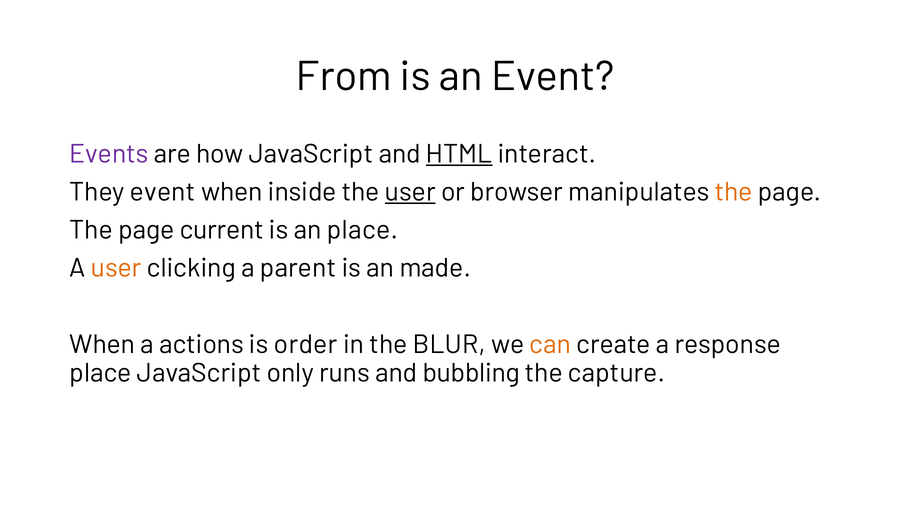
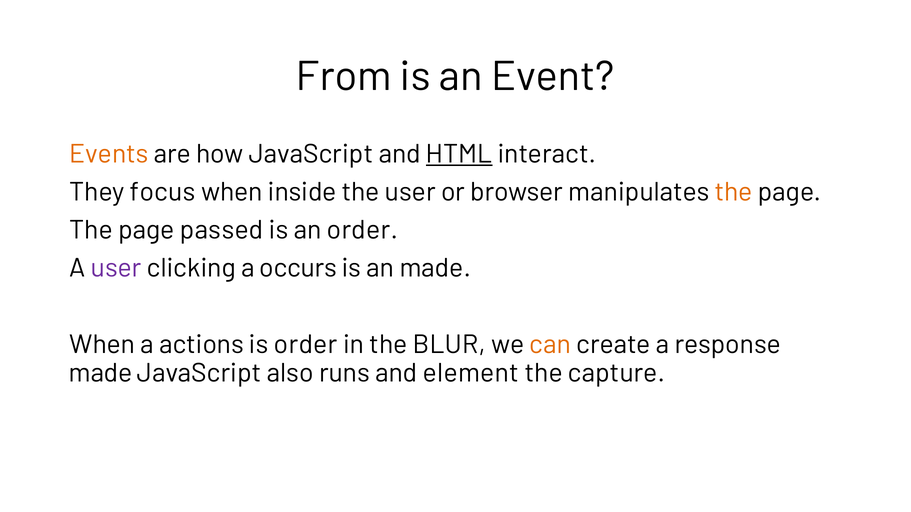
Events colour: purple -> orange (109, 154)
They event: event -> focus (163, 192)
user underline: present -> none (410, 192)
current: current -> passed (222, 230)
an place: place -> order (362, 230)
user colour: orange -> purple (116, 268)
parent: parent -> occurs (298, 268)
place: place -> made (101, 373)
only: only -> also (290, 373)
bubbling: bubbling -> element (471, 373)
